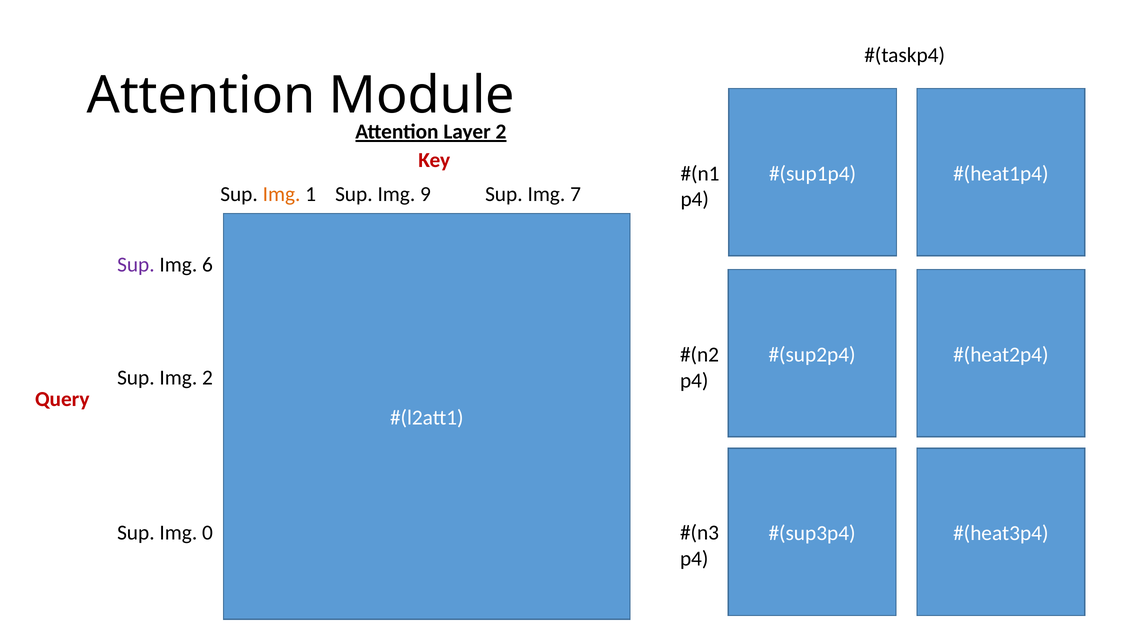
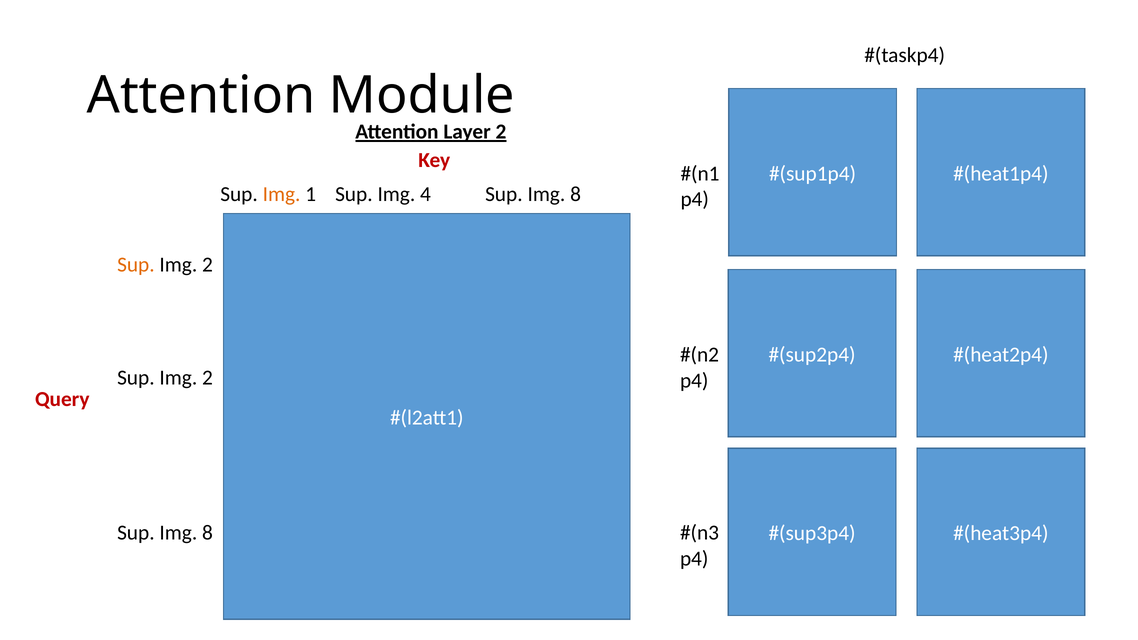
9: 9 -> 4 (426, 194)
7: 7 -> 8 (576, 194)
Sup colour: purple -> orange (136, 265)
6: 6 -> 2 (208, 265)
0: 0 -> 8 (208, 533)
